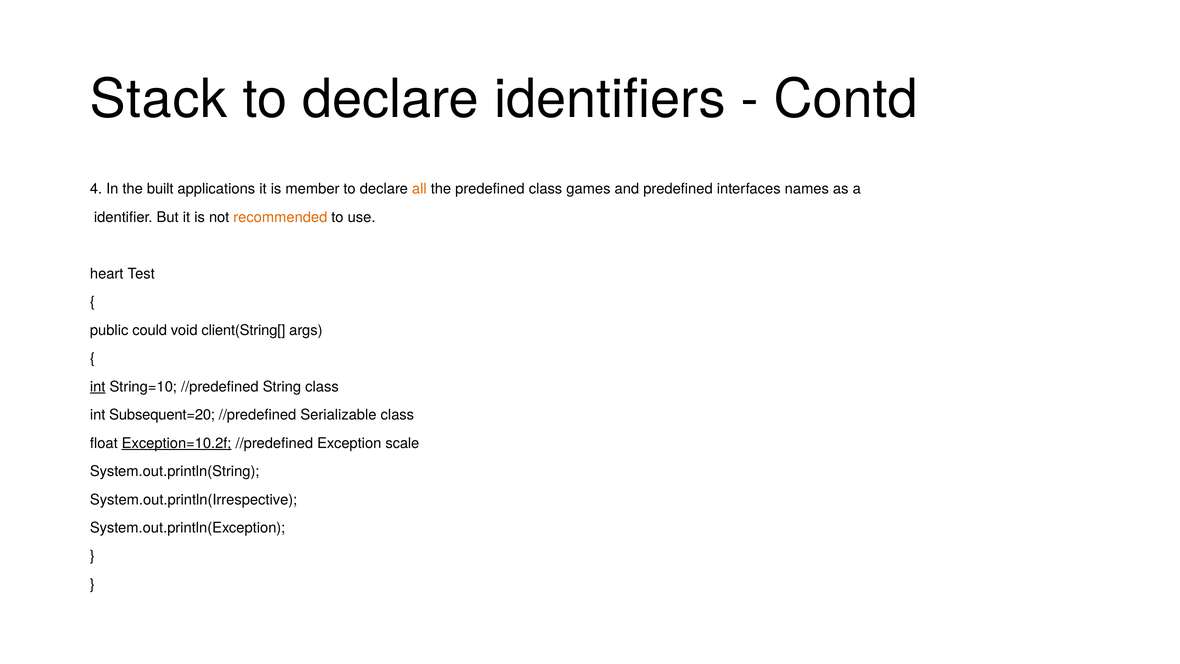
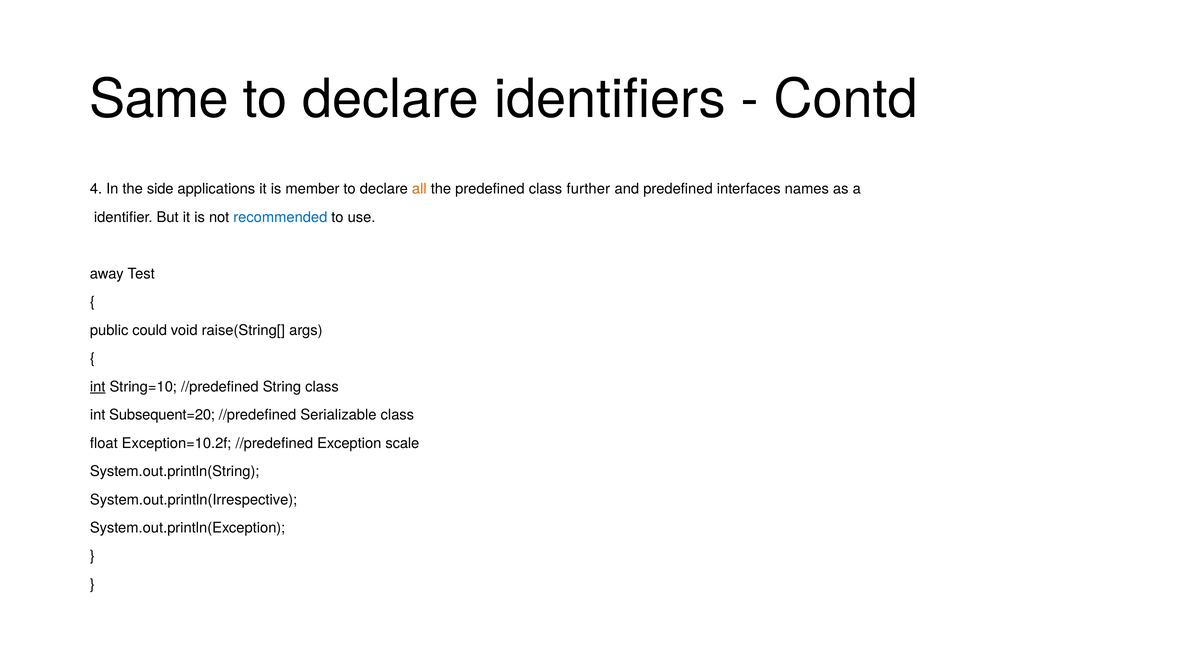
Stack: Stack -> Same (159, 99)
built: built -> side (160, 189)
games: games -> further (588, 189)
recommended colour: orange -> blue (280, 217)
heart: heart -> away (107, 274)
client(String[: client(String[ -> raise(String[ (243, 330)
Exception=10.2f underline: present -> none (177, 443)
